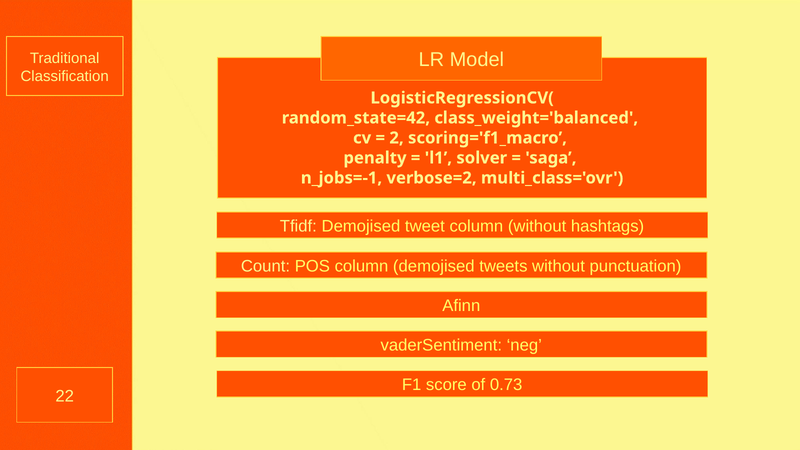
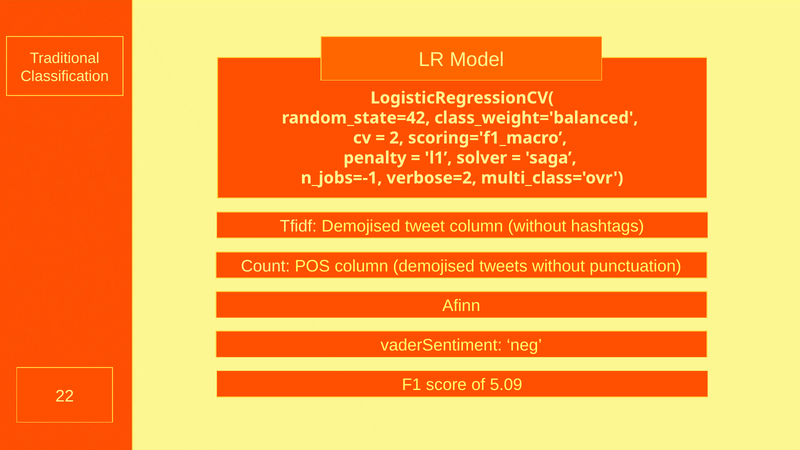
0.73: 0.73 -> 5.09 (506, 385)
